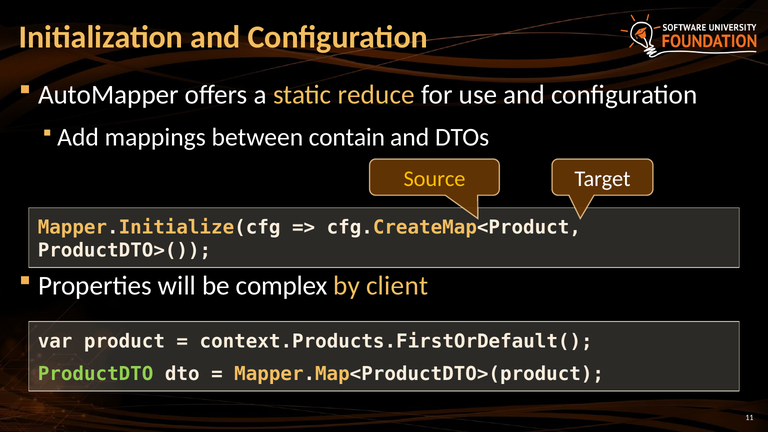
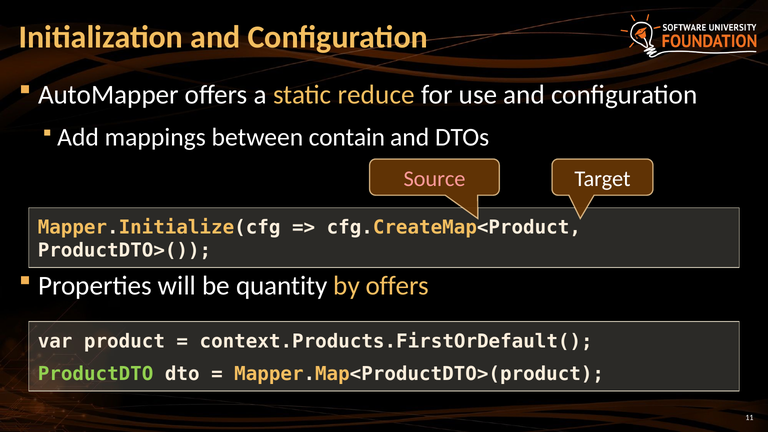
Source colour: yellow -> pink (434, 179)
complex: complex -> quantity (282, 286)
by client: client -> offers (397, 286)
